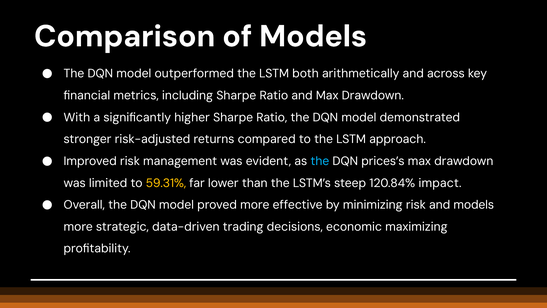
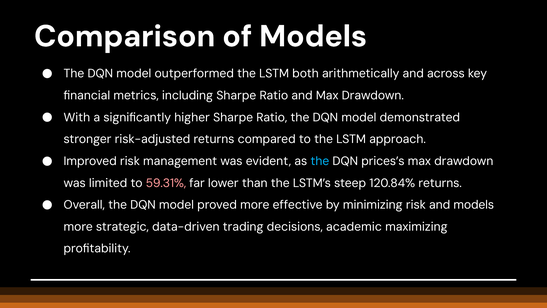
59.31% colour: yellow -> pink (166, 183)
120.84% impact: impact -> returns (440, 183)
economic: economic -> academic (354, 227)
